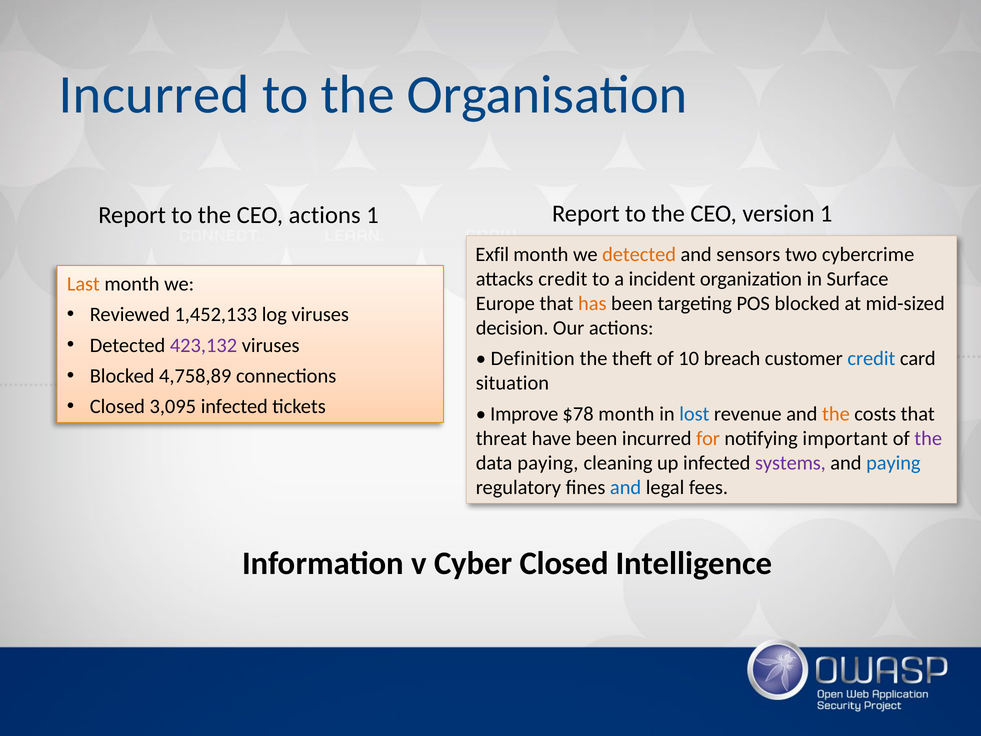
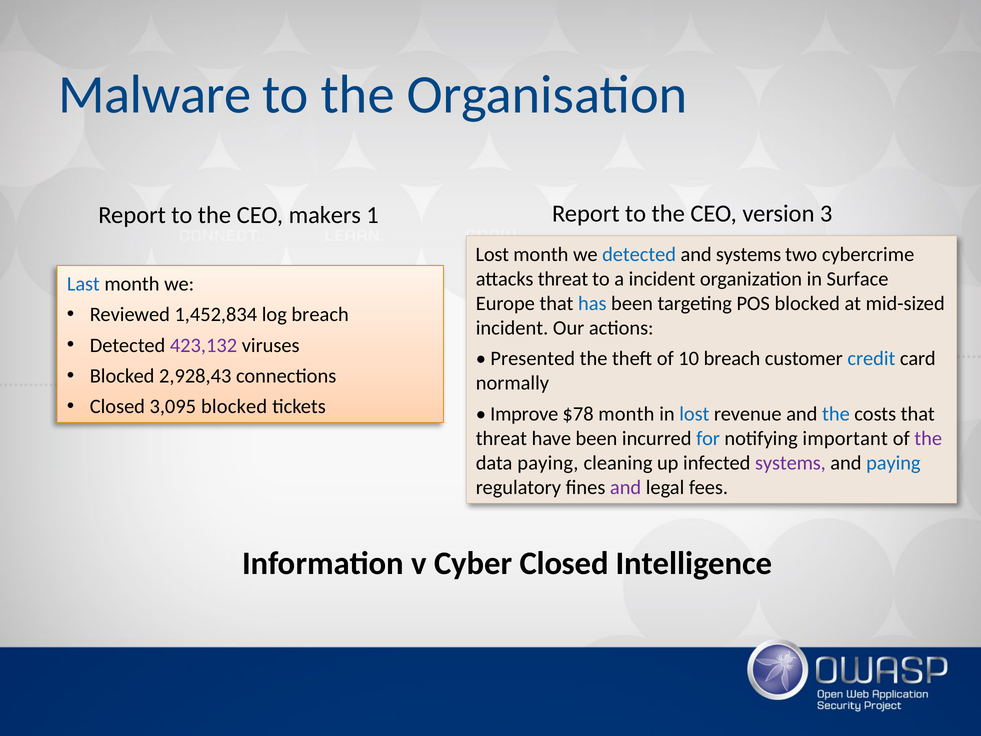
Incurred: Incurred -> Malware (155, 95)
CEO actions: actions -> makers (325, 215)
version 1: 1 -> 3 (826, 214)
Exfil: Exfil -> Lost (492, 254)
detected colour: orange -> blue (639, 254)
and sensors: sensors -> systems (749, 254)
attacks credit: credit -> threat (563, 279)
Last colour: orange -> blue (83, 284)
has colour: orange -> blue (592, 303)
1,452,133: 1,452,133 -> 1,452,834 (216, 315)
log viruses: viruses -> breach (320, 315)
decision: decision -> incident (512, 328)
Definition: Definition -> Presented (533, 359)
4,758,89: 4,758,89 -> 2,928,43 (195, 376)
situation: situation -> normally (512, 383)
3,095 infected: infected -> blocked (234, 407)
the colour: orange -> blue (836, 414)
for colour: orange -> blue (708, 438)
and colour: blue -> purple (626, 487)
